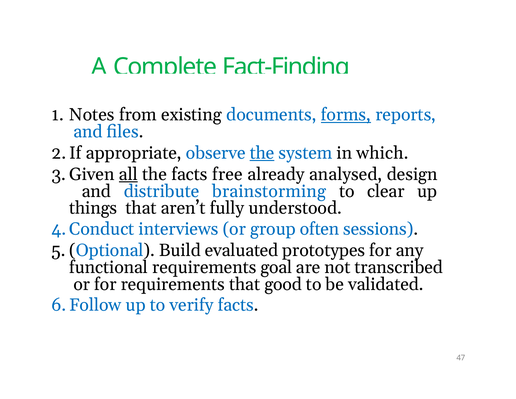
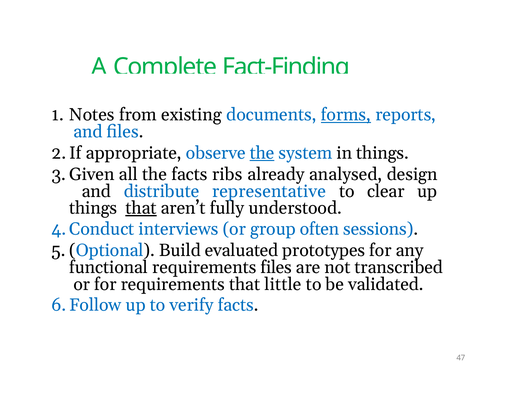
in which: which -> things (383, 153)
all underline: present -> none (128, 174)
free: free -> ribs (227, 174)
brainstorming: brainstorming -> representative (269, 191)
that underline: none -> present (141, 208)
requirements goal: goal -> files (276, 267)
good: good -> little (283, 284)
